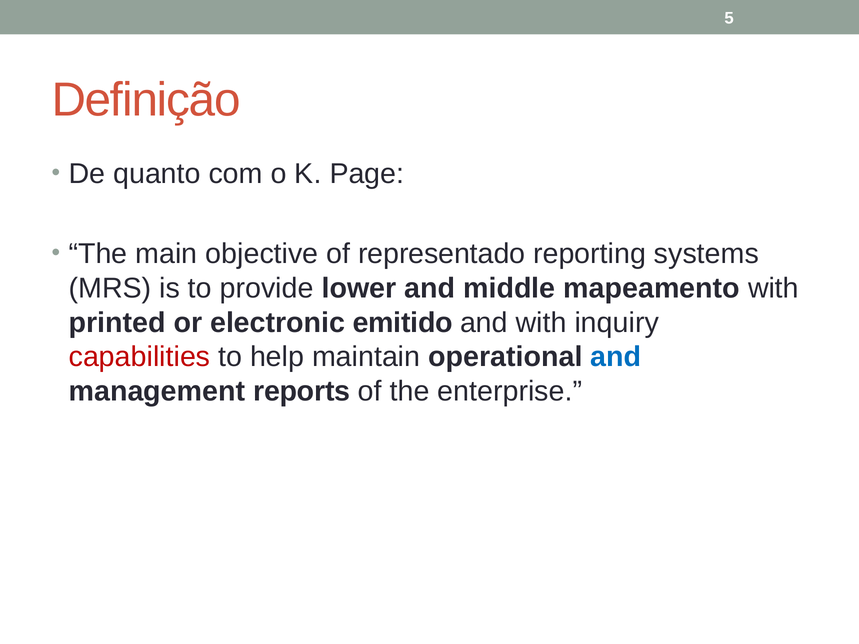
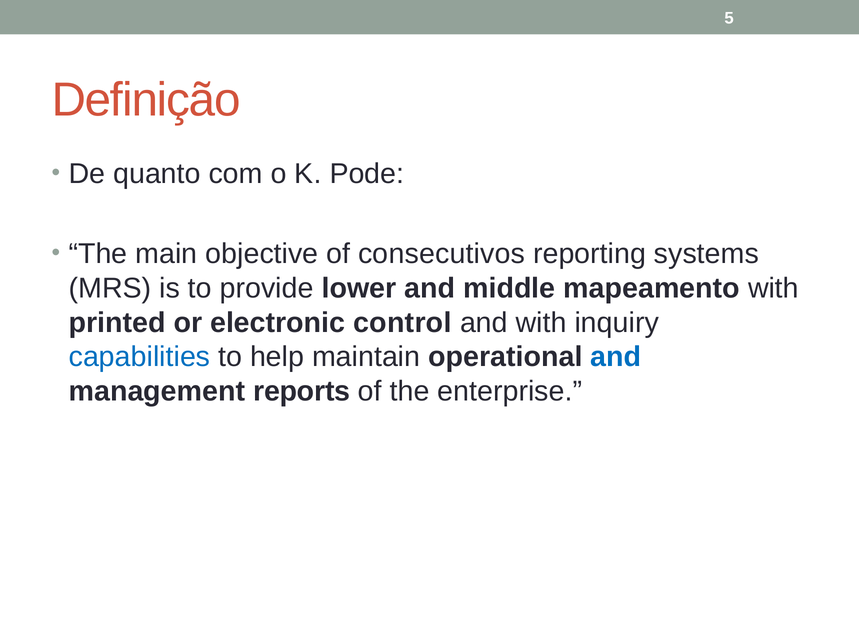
Page: Page -> Pode (367, 174)
representado: representado -> consecutivos (442, 254)
emitido: emitido -> control (402, 323)
capabilities colour: red -> blue (139, 357)
